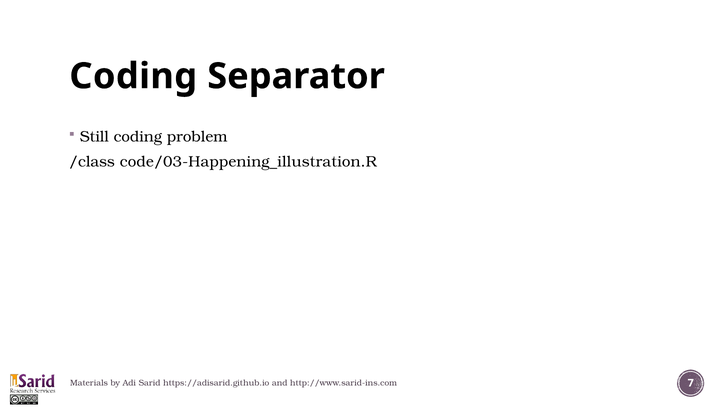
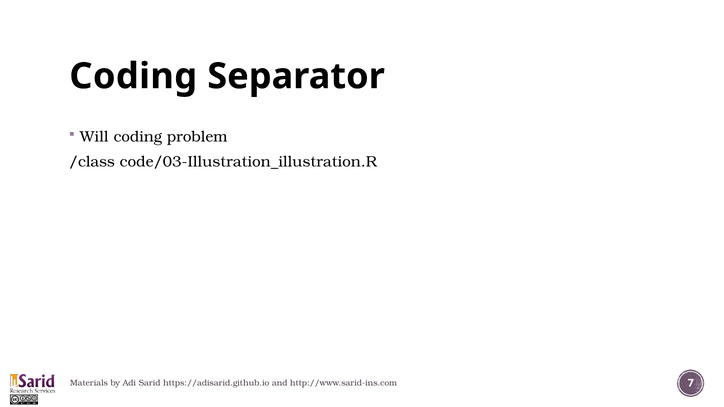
Still: Still -> Will (94, 137)
code/03-Happening_illustration.R: code/03-Happening_illustration.R -> code/03-Illustration_illustration.R (248, 162)
